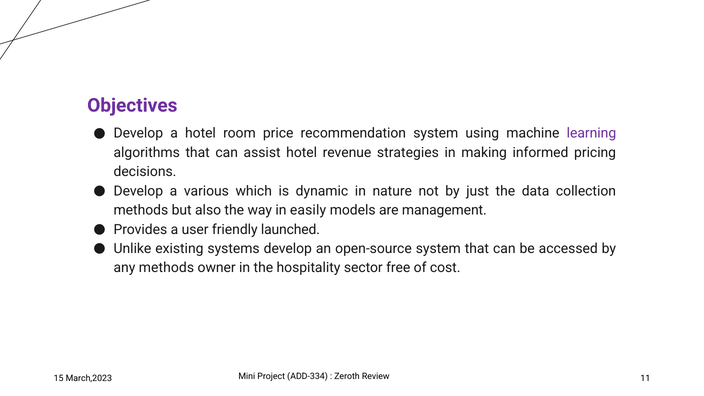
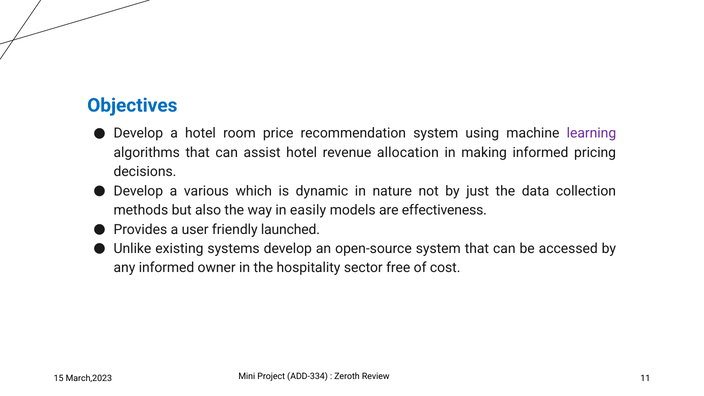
Objectives colour: purple -> blue (132, 105)
strategies: strategies -> allocation (408, 153)
management: management -> effectiveness (444, 210)
any methods: methods -> informed (167, 268)
